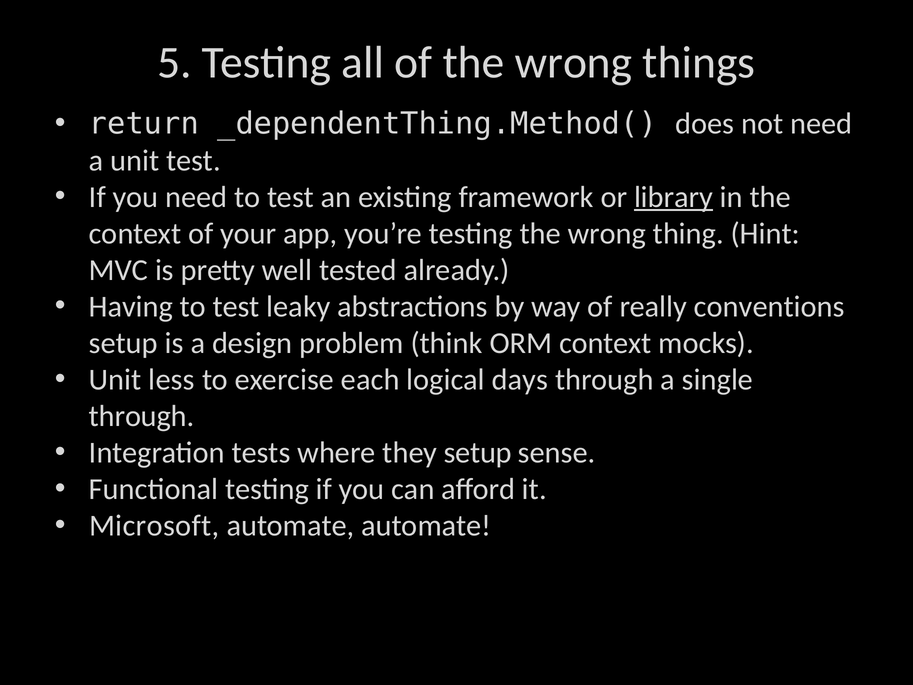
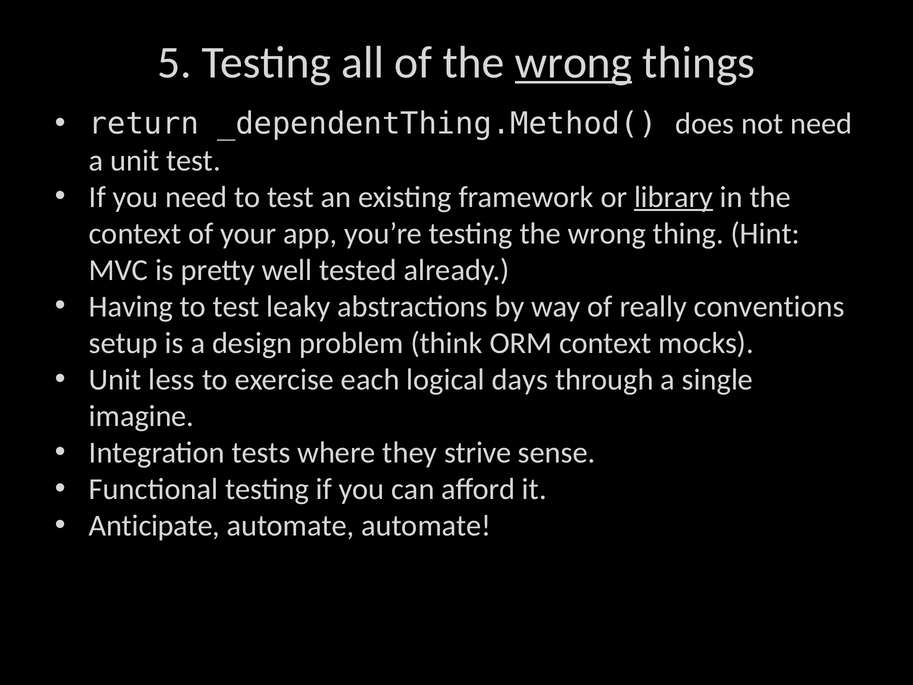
wrong underline: none -> present (574, 63)
through: through -> imagine (142, 416)
they setup: setup -> strive (478, 453)
Microsoft: Microsoft -> Anticipate (154, 526)
